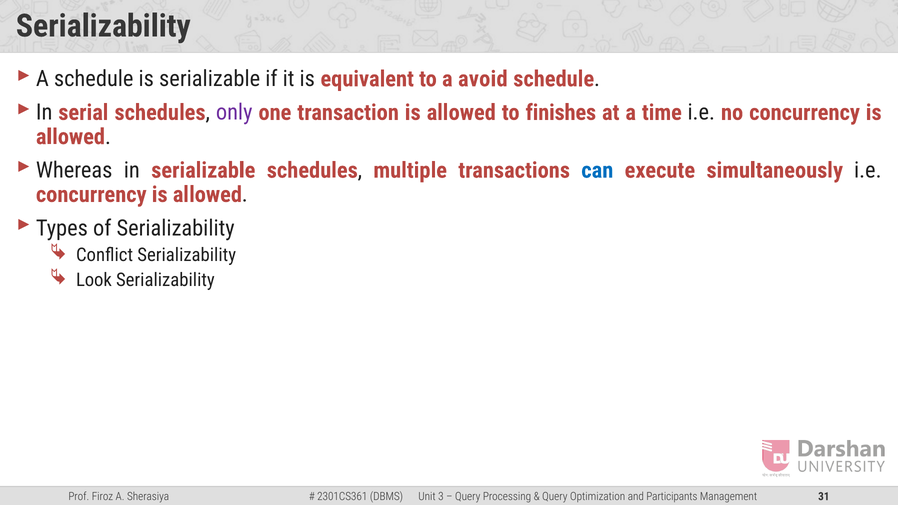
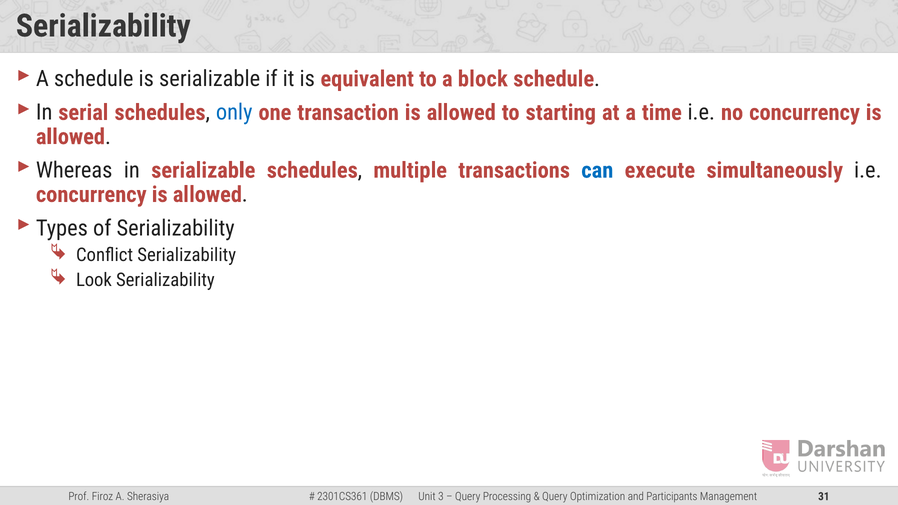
avoid: avoid -> block (483, 79)
only colour: purple -> blue (234, 113)
finishes: finishes -> starting (561, 113)
